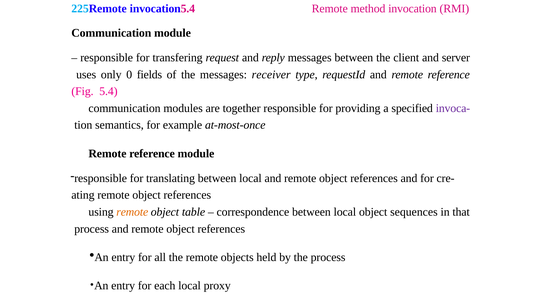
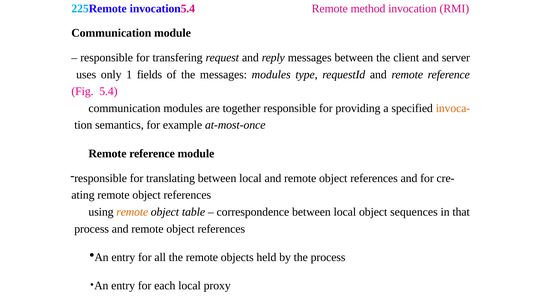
0: 0 -> 1 (129, 74)
messages receiver: receiver -> modules (271, 74)
invoca- colour: purple -> orange (453, 108)
